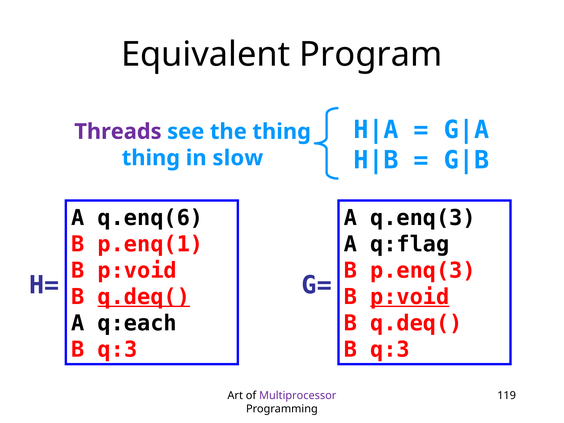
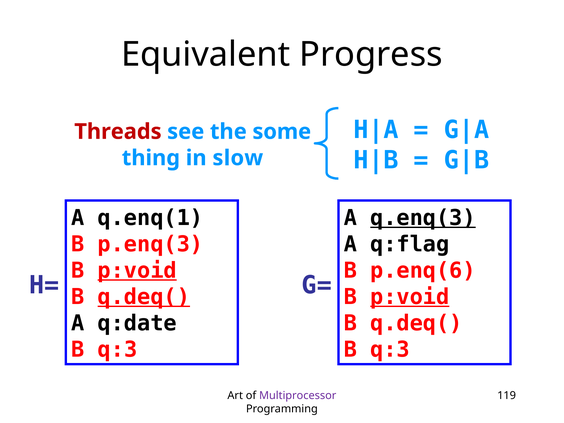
Program: Program -> Progress (371, 55)
Threads colour: purple -> red (118, 132)
the thing: thing -> some (282, 132)
q.enq(6: q.enq(6 -> q.enq(1 (150, 218)
q.enq(3 underline: none -> present (423, 218)
p.enq(1: p.enq(1 -> p.enq(3 (150, 244)
p:void underline: none -> present (137, 271)
p.enq(3: p.enq(3 -> p.enq(6 (423, 271)
q:each: q:each -> q:date (137, 323)
